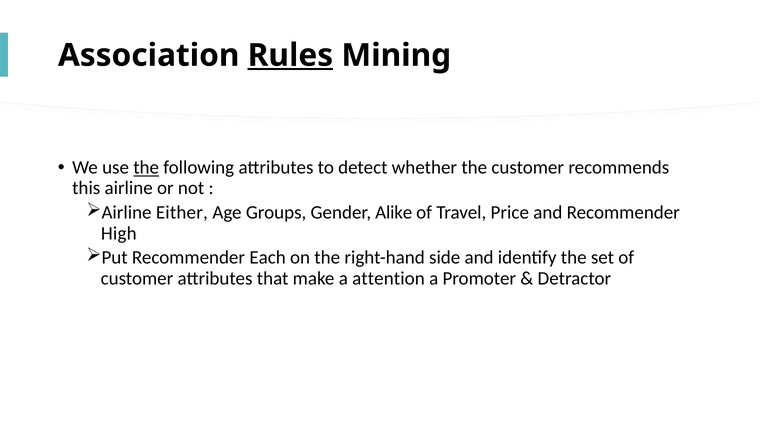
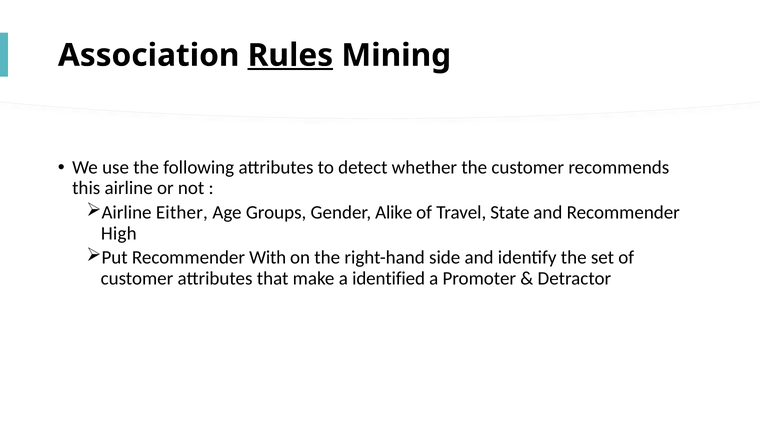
the underline: present -> none (146, 167)
Price: Price -> State (510, 212)
Each: Each -> With (268, 257)
attention: attention -> identified (389, 278)
